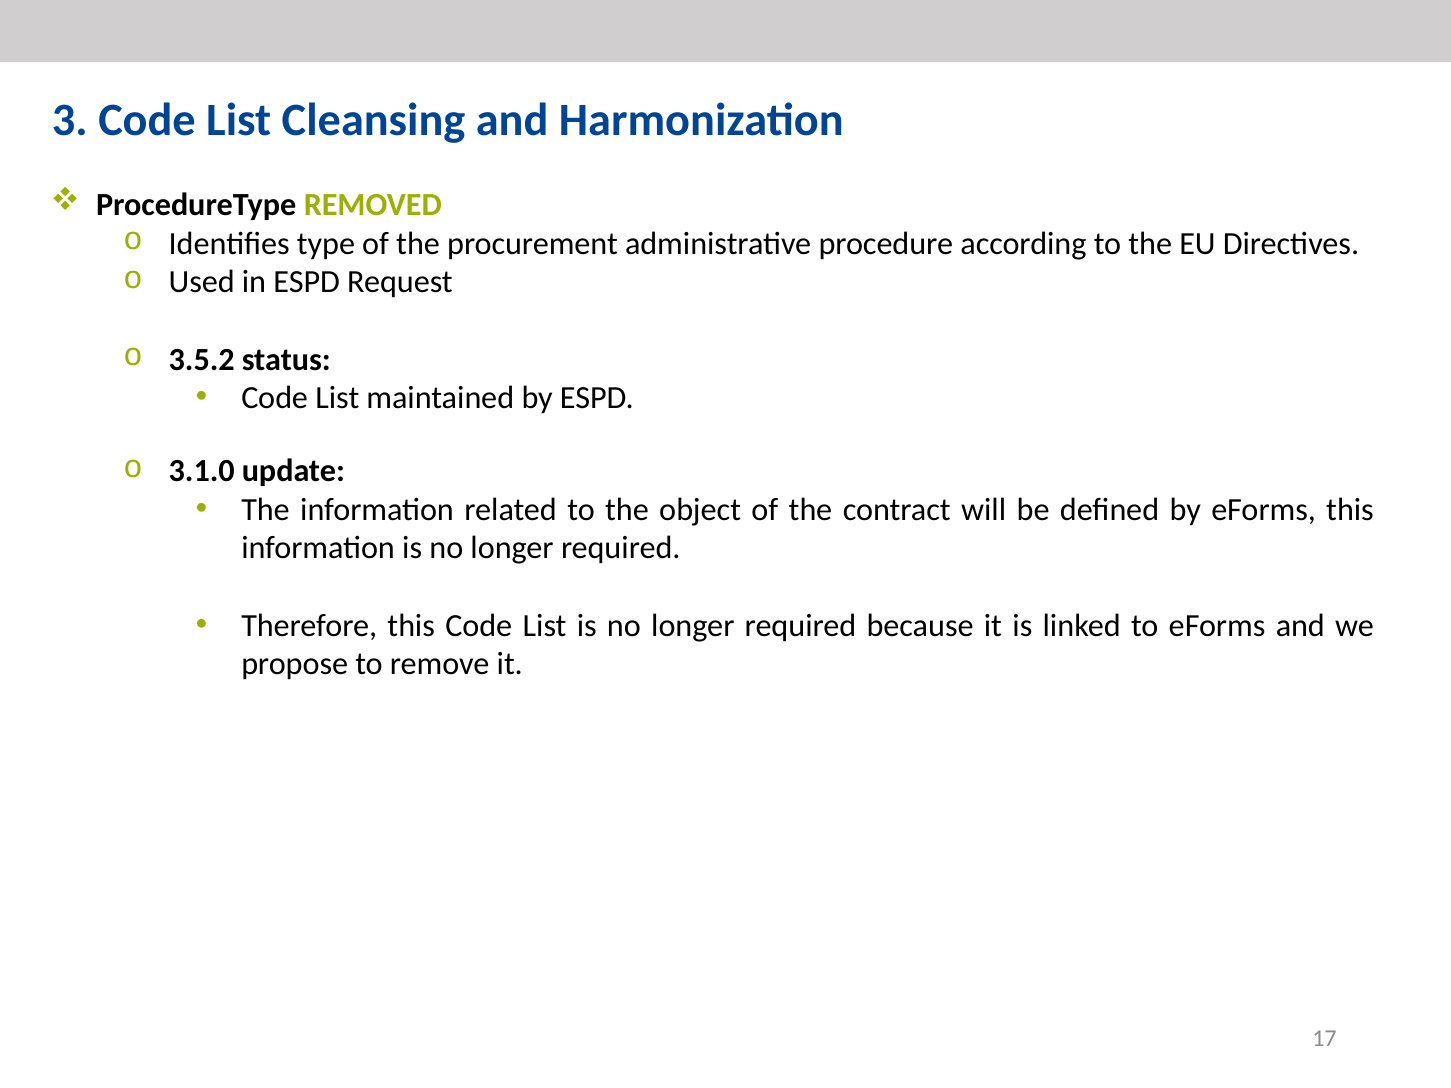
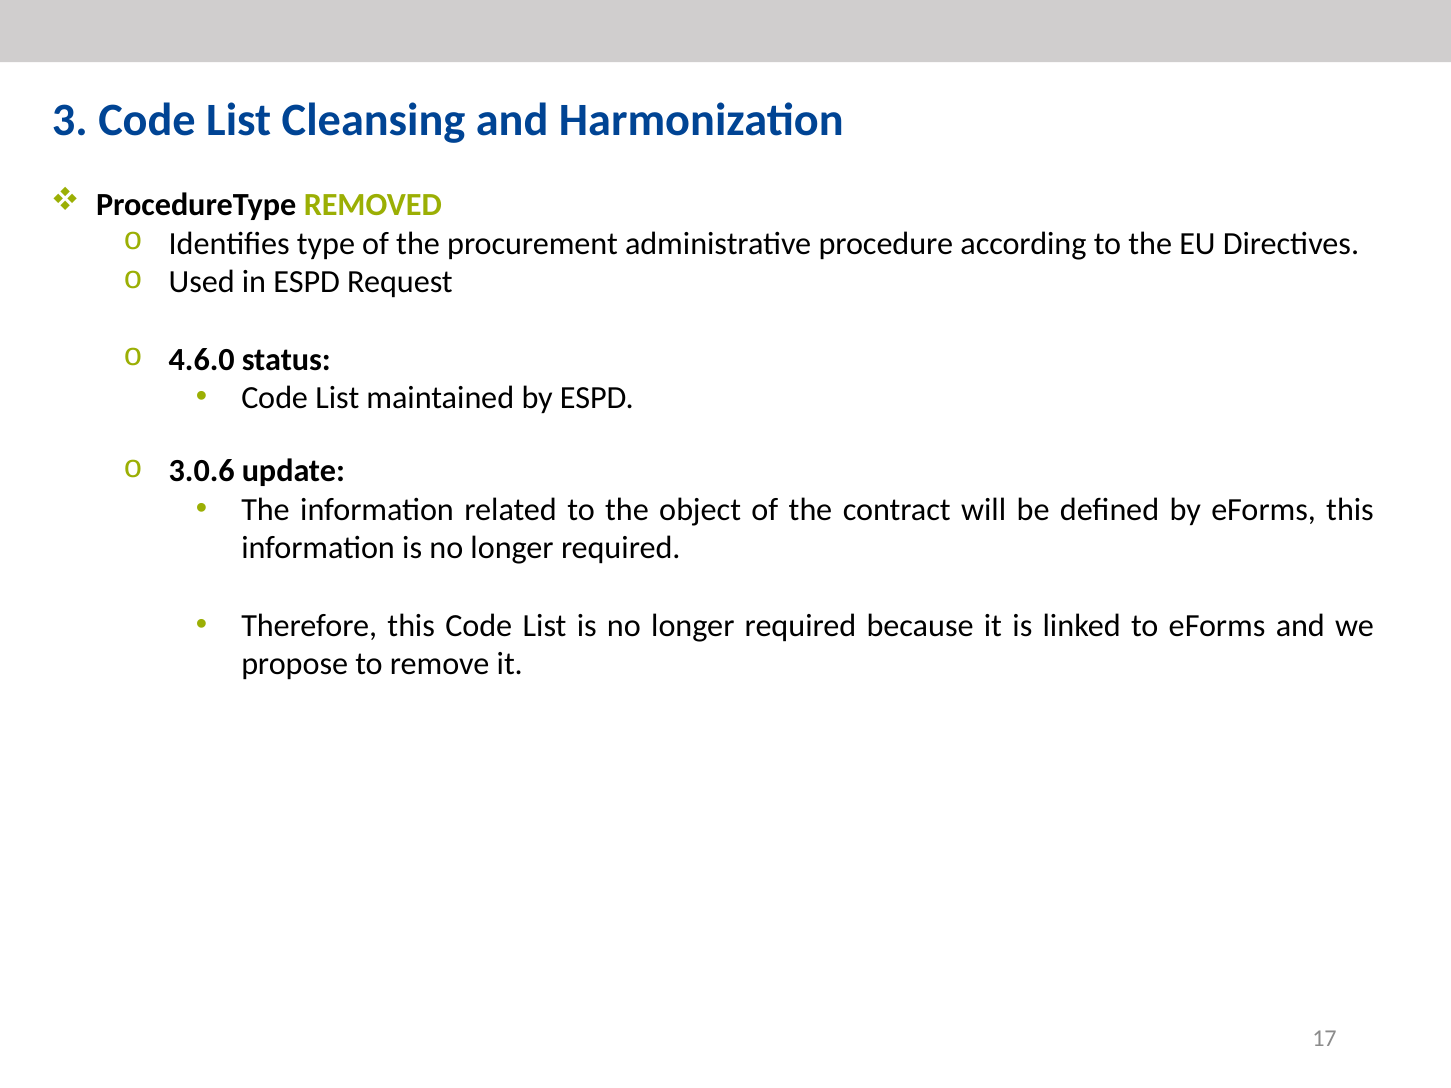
3.5.2: 3.5.2 -> 4.6.0 (202, 360)
3.1.0: 3.1.0 -> 3.0.6 (202, 471)
